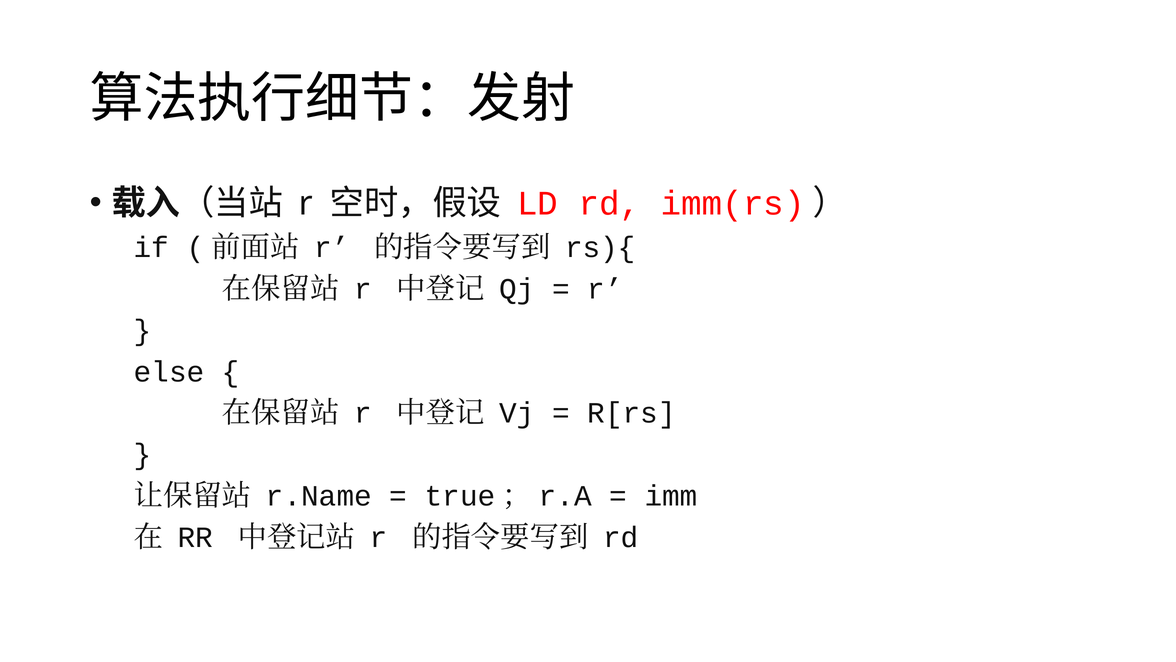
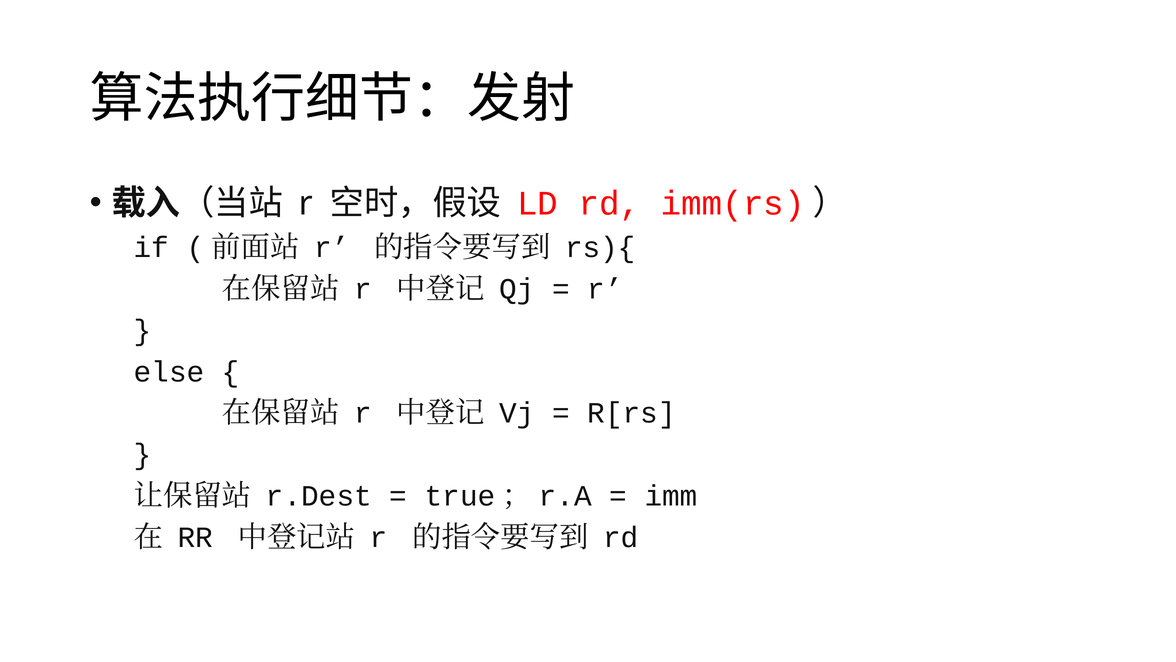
r.Name: r.Name -> r.Dest (319, 496)
